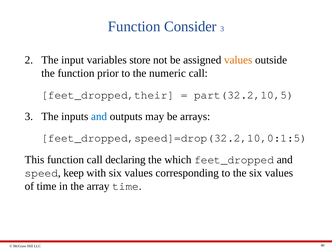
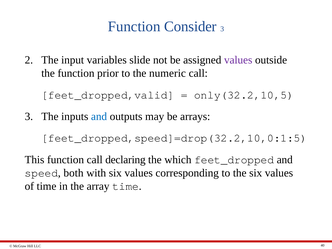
store: store -> slide (140, 60)
values colour: orange -> purple (238, 60)
feet_dropped,their: feet_dropped,their -> feet_dropped,valid (108, 95)
part(32.2,10,5: part(32.2,10,5 -> only(32.2,10,5 (244, 95)
keep: keep -> both (74, 173)
